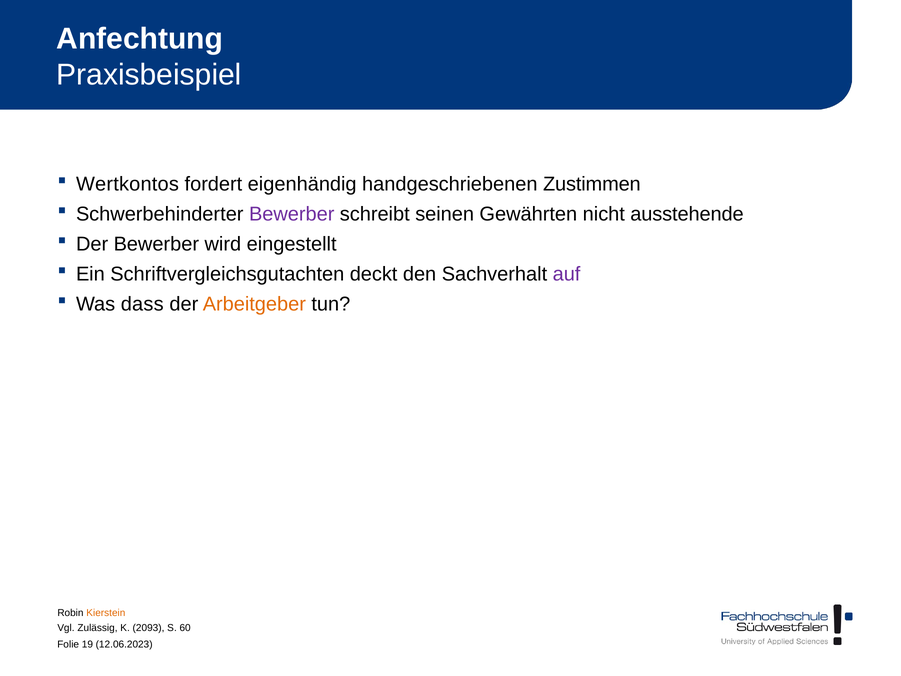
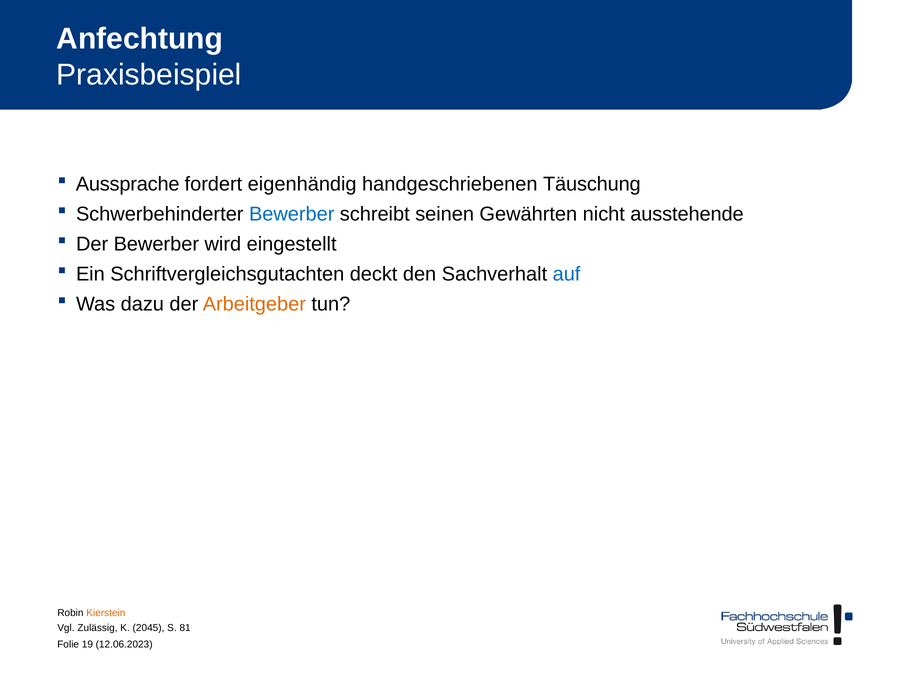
Wertkontos: Wertkontos -> Aussprache (128, 184)
Zustimmen: Zustimmen -> Täuschung (592, 184)
Bewerber colour: purple -> blue (292, 214)
auf colour: purple -> blue (567, 274)
dass: dass -> dazu (142, 304)
2093: 2093 -> 2045 (149, 628)
60: 60 -> 81 (185, 628)
